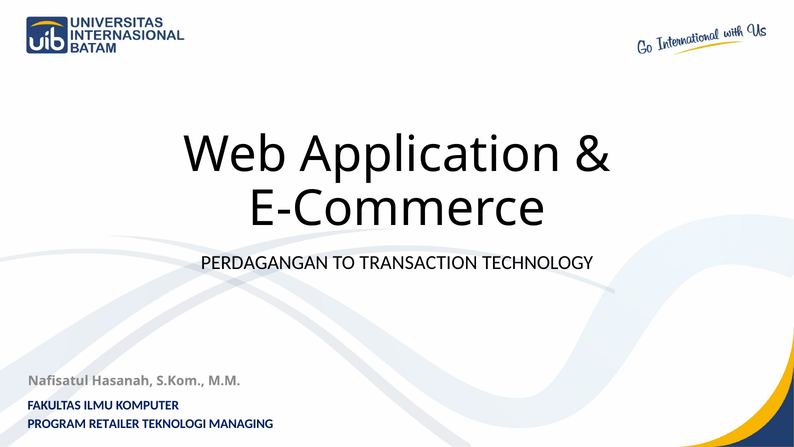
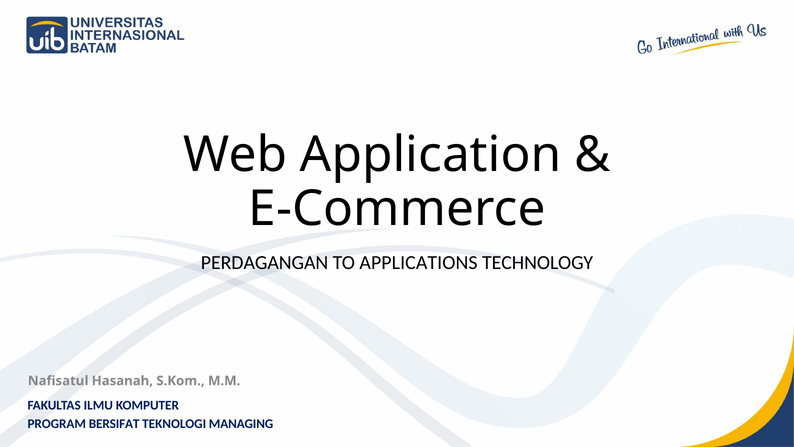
TRANSACTION: TRANSACTION -> APPLICATIONS (419, 262)
RETAILER: RETAILER -> BERSIFAT (114, 423)
